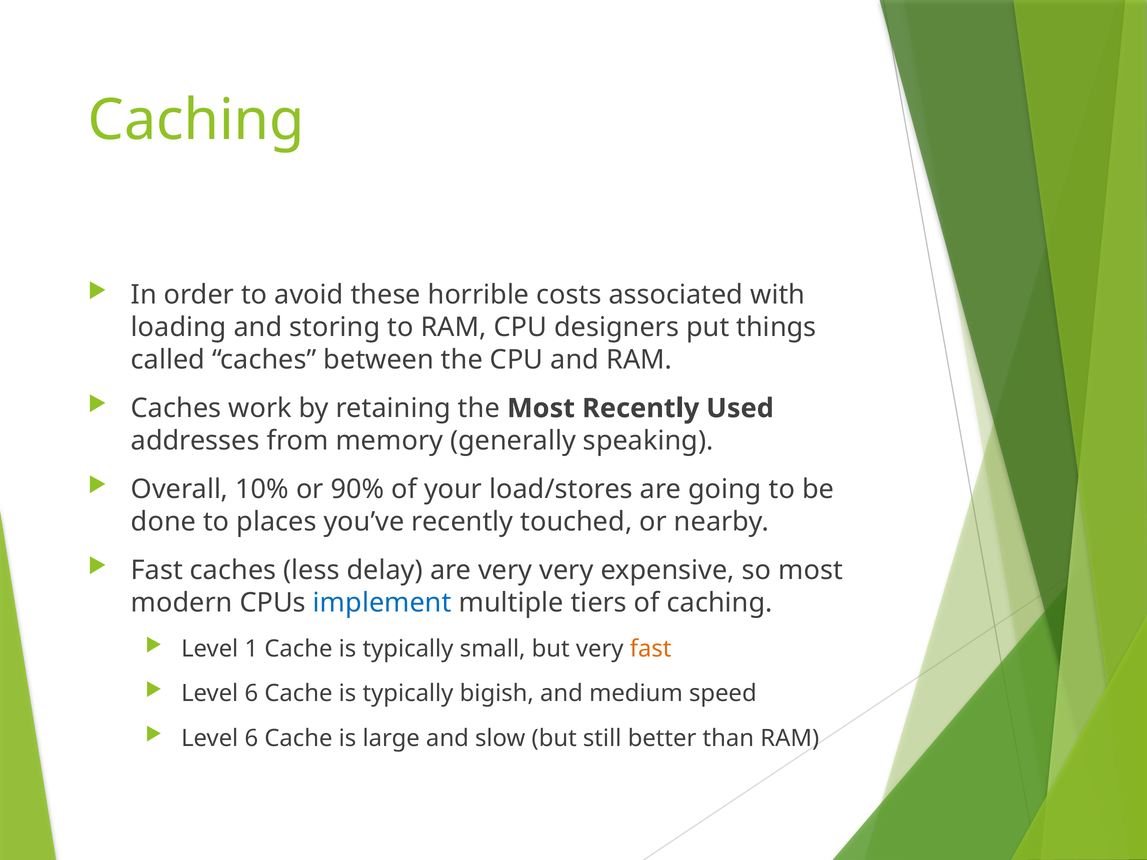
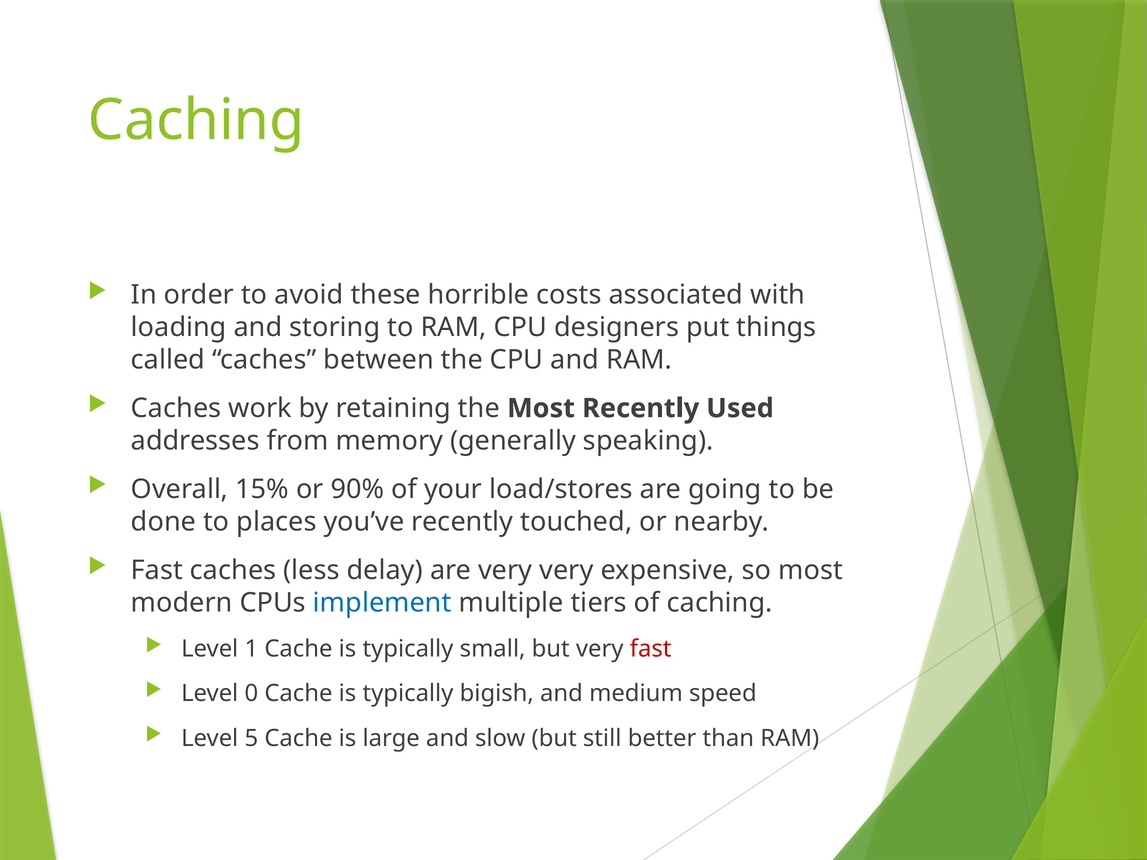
10%: 10% -> 15% (262, 489)
fast colour: orange -> red (651, 649)
6: 6 -> 0 (251, 694)
6: 6 -> 5 (251, 738)
